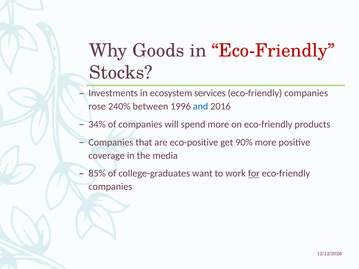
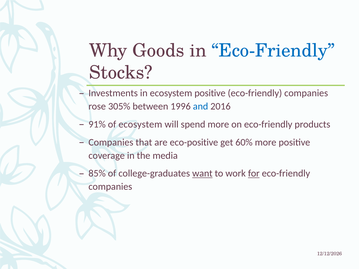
Eco-Friendly colour: red -> blue (273, 51)
ecosystem services: services -> positive (210, 93)
240%: 240% -> 305% (119, 107)
34%: 34% -> 91% (97, 124)
of companies: companies -> ecosystem (140, 124)
90%: 90% -> 60% (244, 142)
want underline: none -> present (202, 174)
